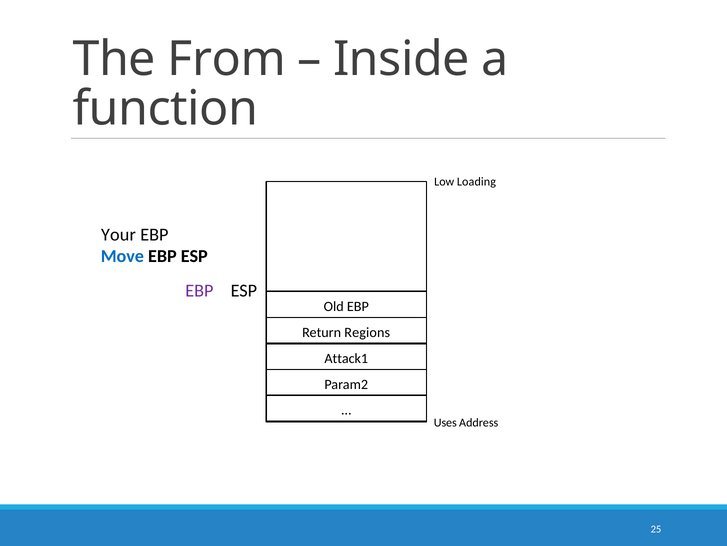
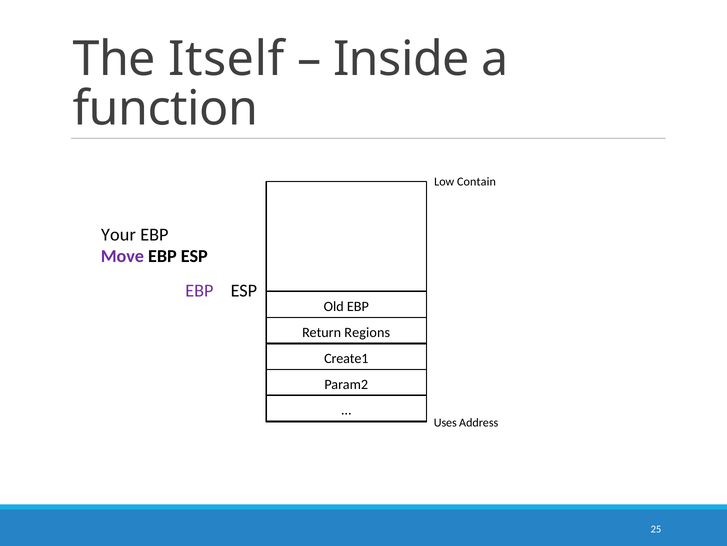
From: From -> Itself (226, 59)
Loading: Loading -> Contain (476, 182)
Move colour: blue -> purple (122, 256)
Attack1: Attack1 -> Create1 (346, 358)
